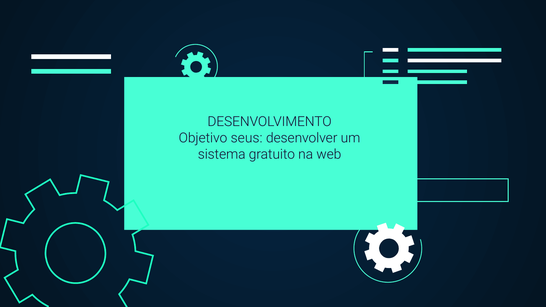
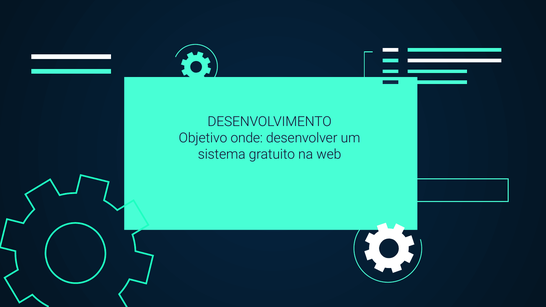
seus: seus -> onde (247, 138)
